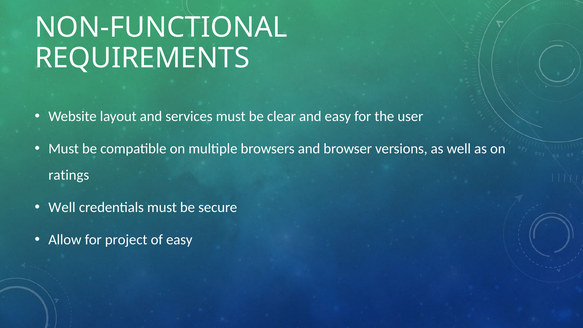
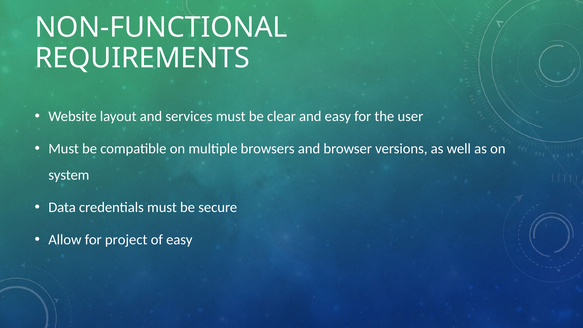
ratings: ratings -> system (69, 175)
Well: Well -> Data (62, 207)
